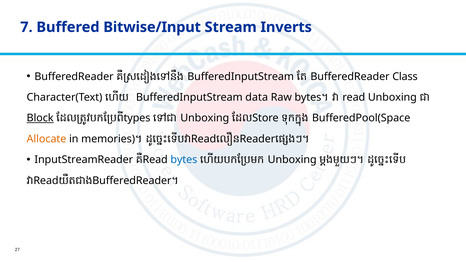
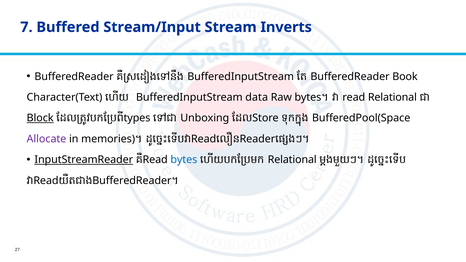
Bitwise/Input: Bitwise/Input -> Stream/Input (152, 27)
Class: Class -> Book (405, 77)
read Unboxing: Unboxing -> Relational (392, 97)
Allocate colour: orange -> purple (47, 139)
InputStreamReader underline: none -> present (84, 160)
Unboxing: Unboxing -> Relational (292, 160)
